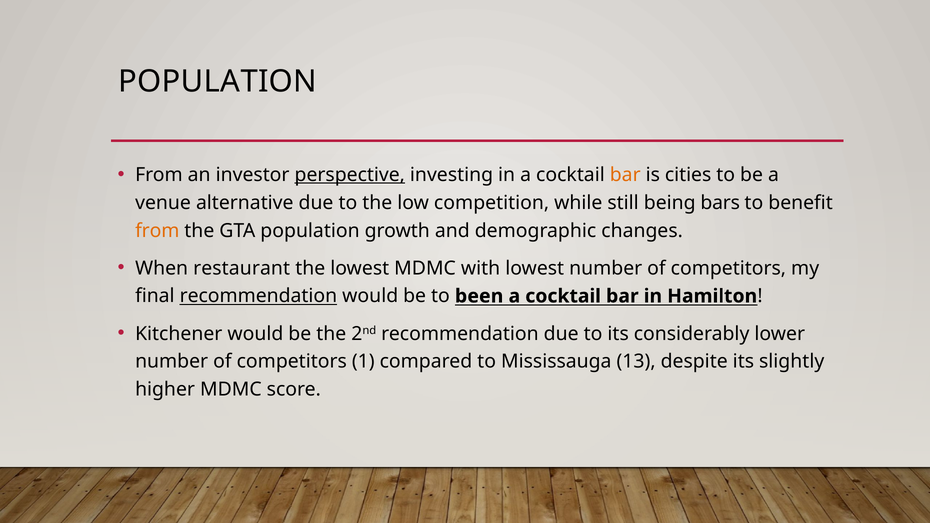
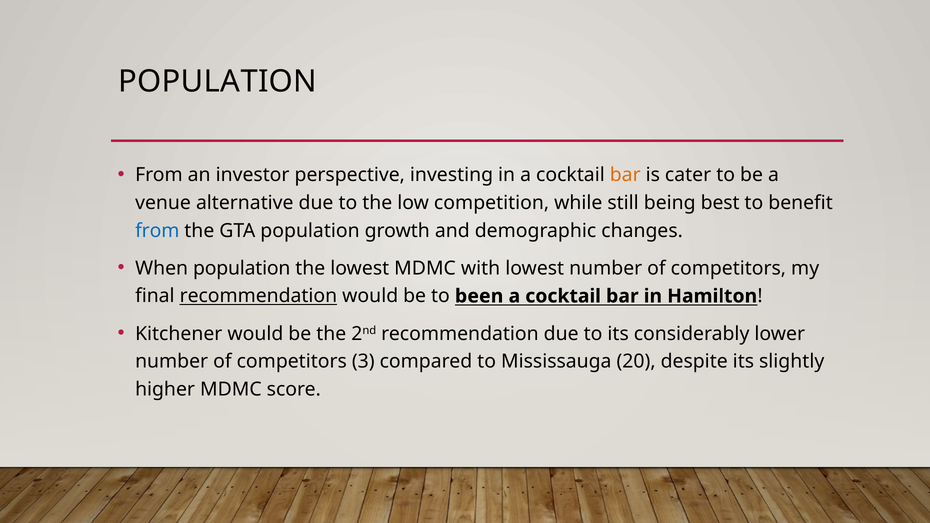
perspective underline: present -> none (350, 175)
cities: cities -> cater (688, 175)
bars: bars -> best (720, 203)
from colour: orange -> blue (157, 231)
When restaurant: restaurant -> population (242, 268)
1: 1 -> 3 (363, 362)
13: 13 -> 20 (636, 362)
